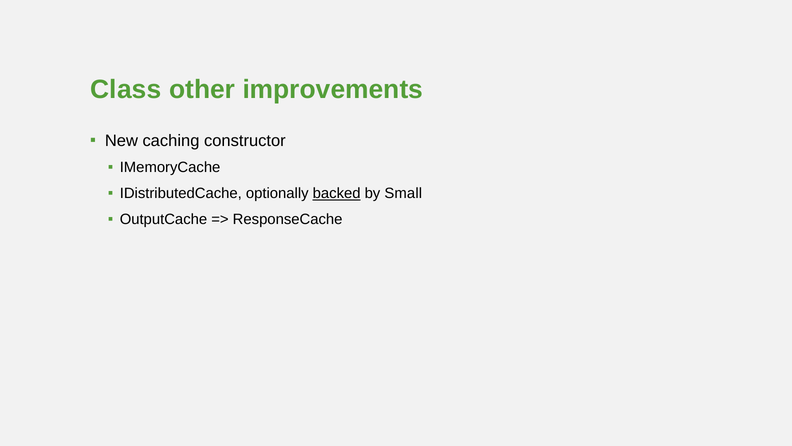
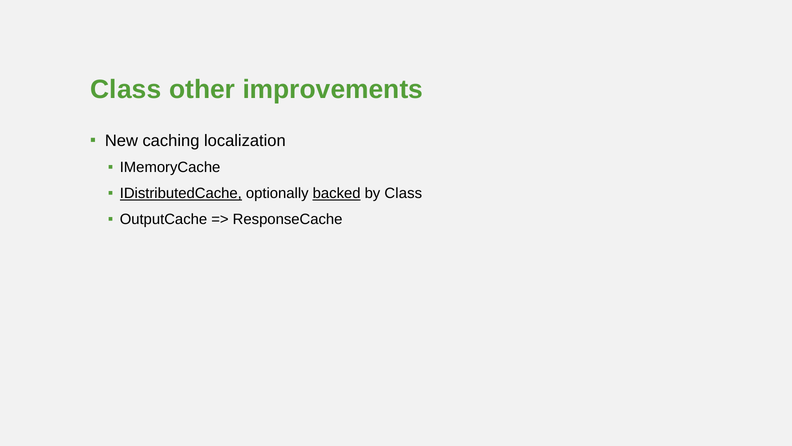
constructor: constructor -> localization (245, 140)
IDistributedCache underline: none -> present (181, 193)
by Small: Small -> Class (403, 193)
